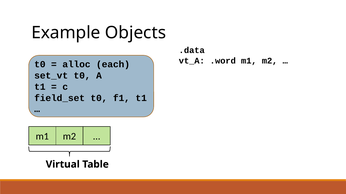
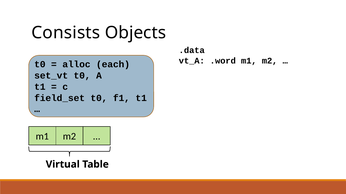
Example: Example -> Consists (66, 33)
